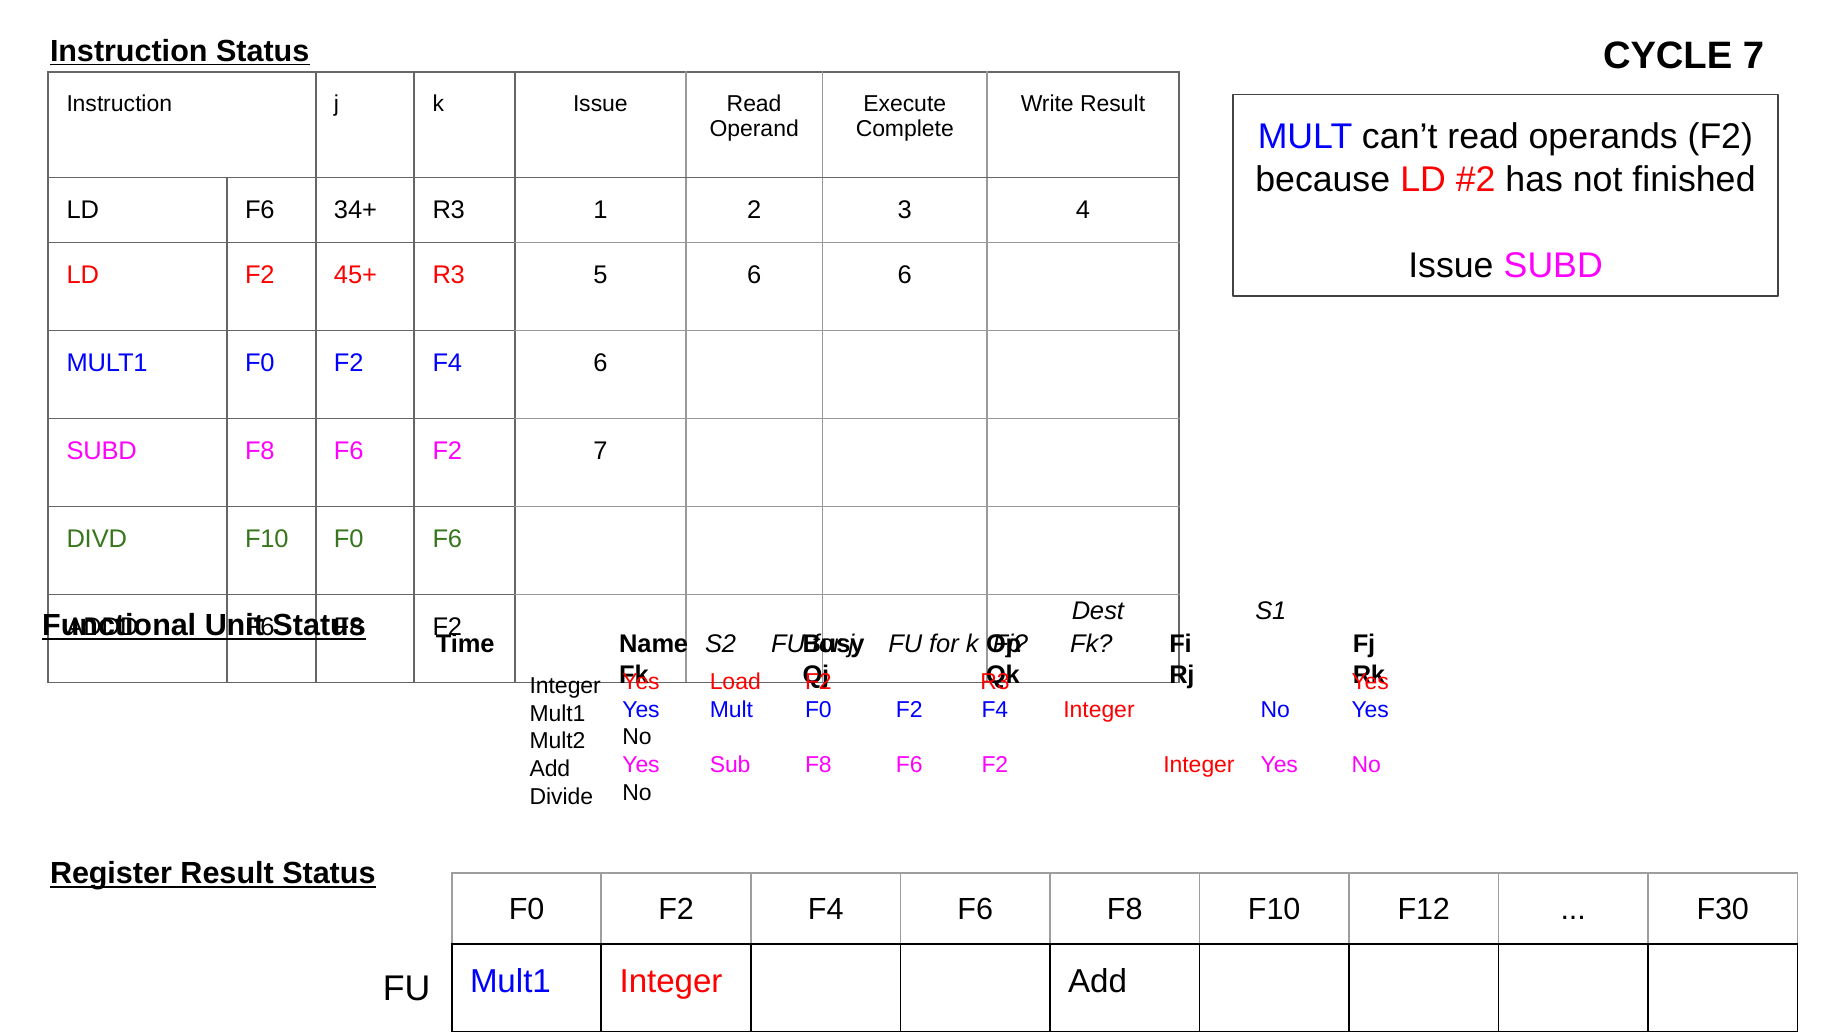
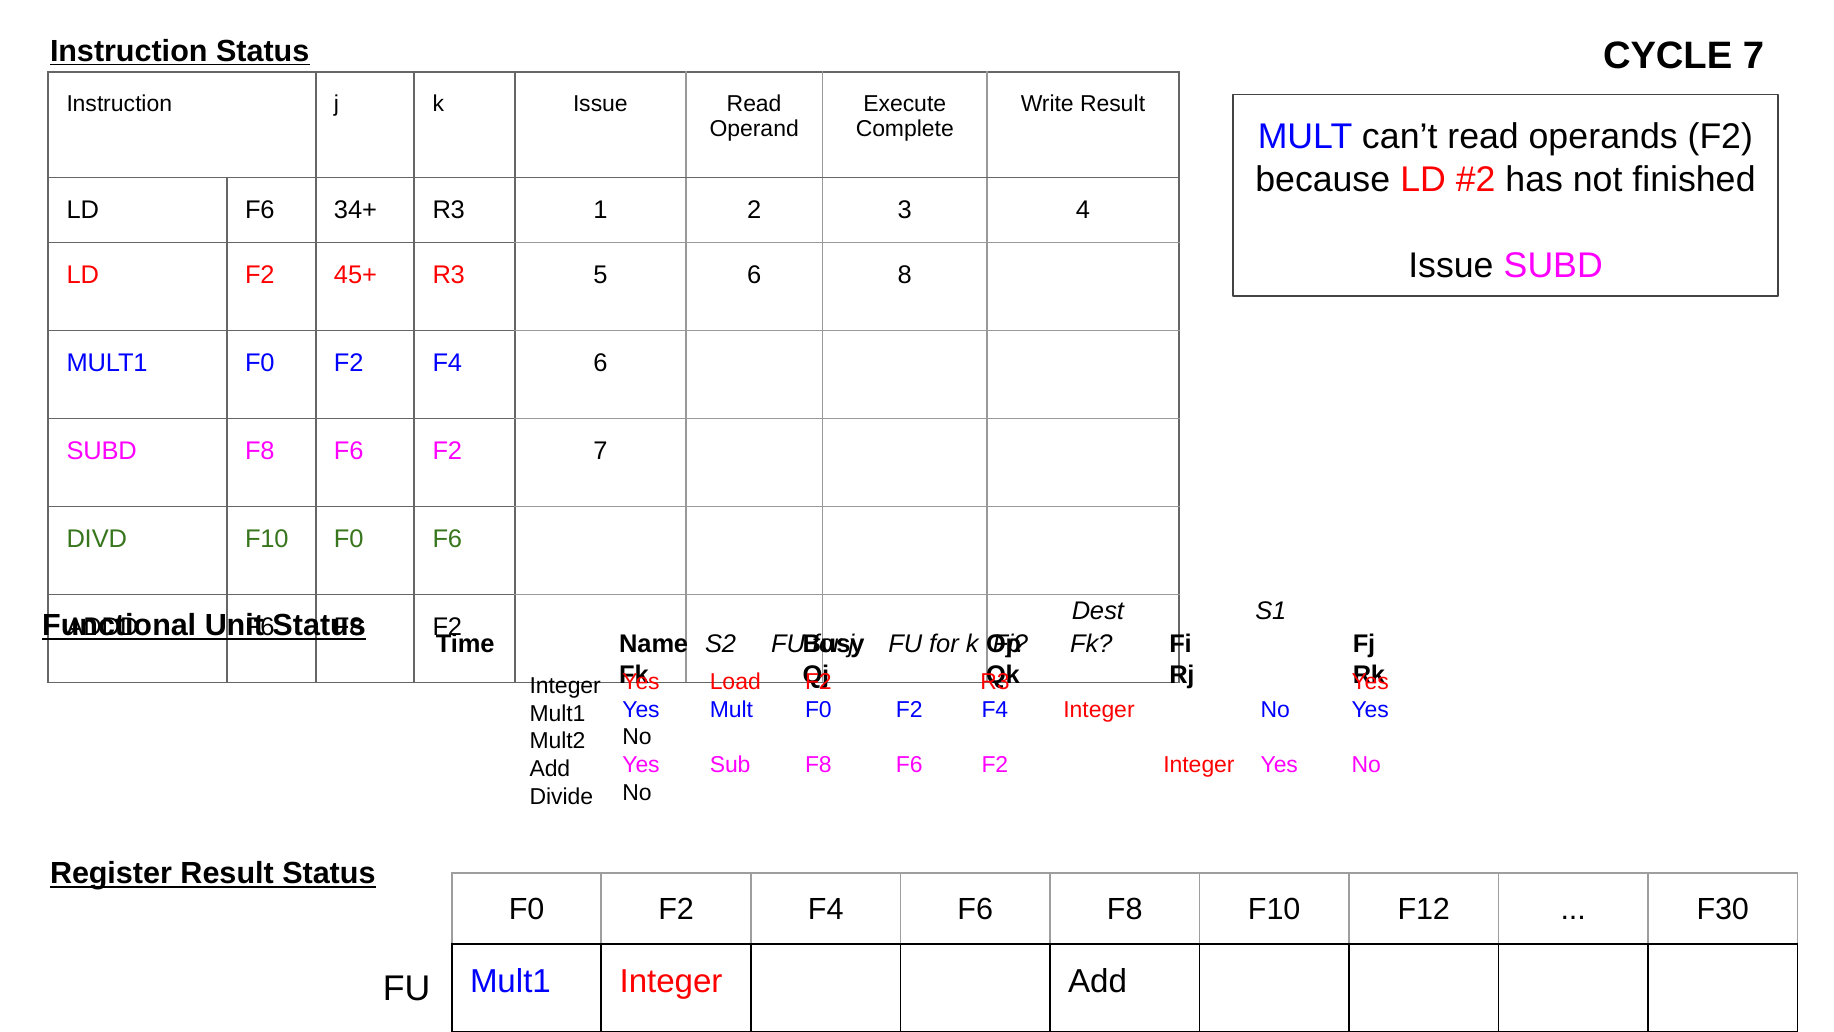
6 6: 6 -> 8 (905, 275)
